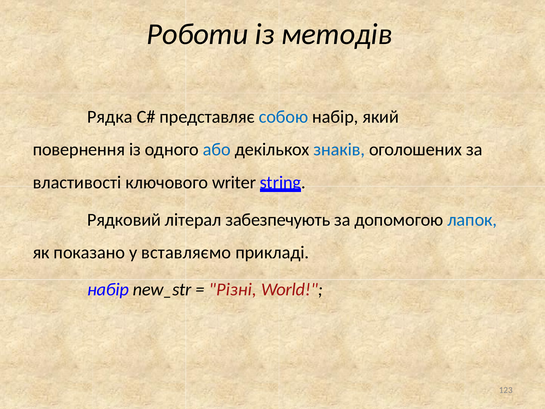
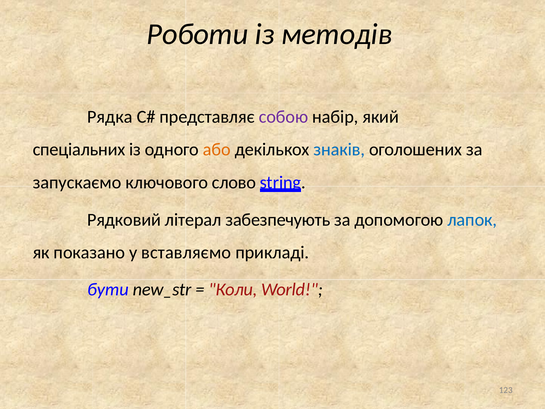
собою colour: blue -> purple (284, 117)
повернення: повернення -> спеціальних (79, 149)
або colour: blue -> orange (217, 149)
властивості: властивості -> запускаємо (77, 182)
writer: writer -> слово (234, 182)
набір: набір -> бути (108, 289)
Різні: Різні -> Коли (233, 289)
